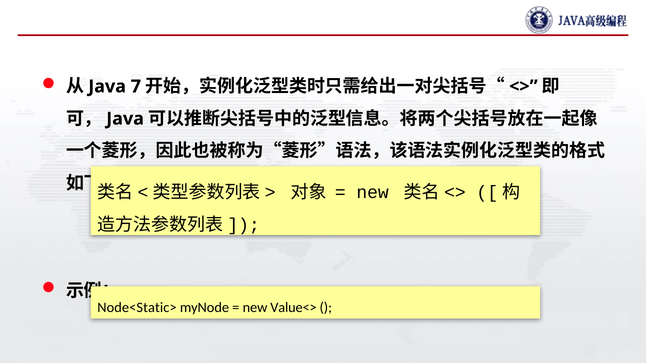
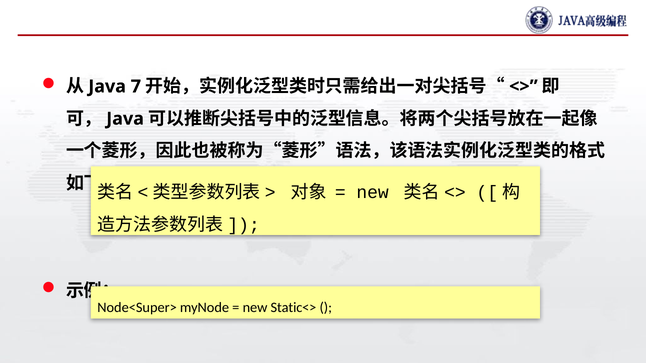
Node<Static>: Node<Static> -> Node<Super> (137, 308)
Value<>: Value<> -> Static<> (294, 308)
